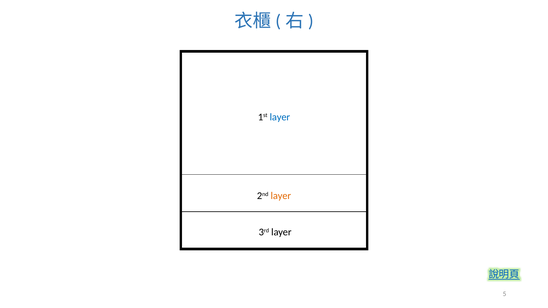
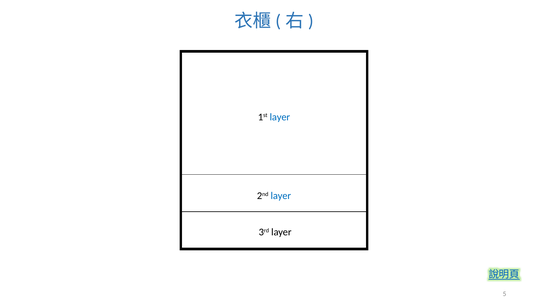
layer colour: orange -> blue (281, 196)
